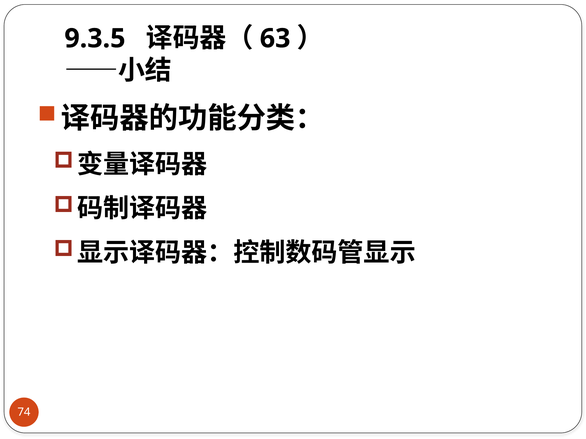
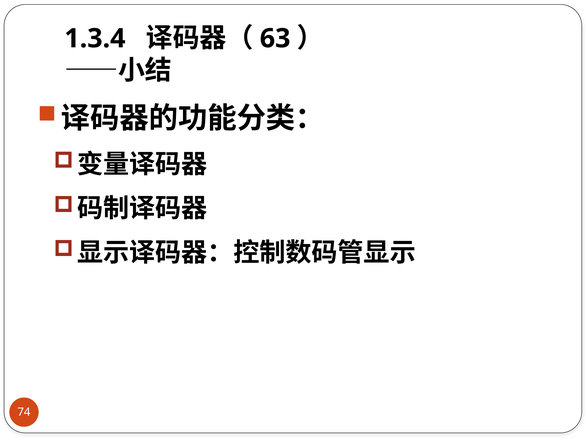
9.3.5: 9.3.5 -> 1.3.4 (95, 39)
